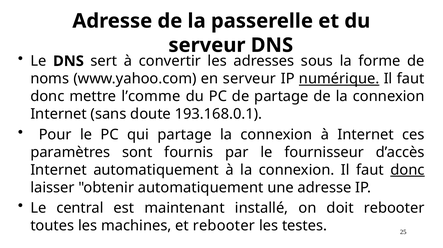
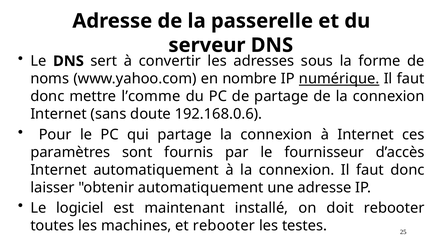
en serveur: serveur -> nombre (250, 79)
193.168.0.1: 193.168.0.1 -> 192.168.0.6 (218, 114)
donc underline: present -> none (408, 170)
central: central -> logiciel (80, 208)
